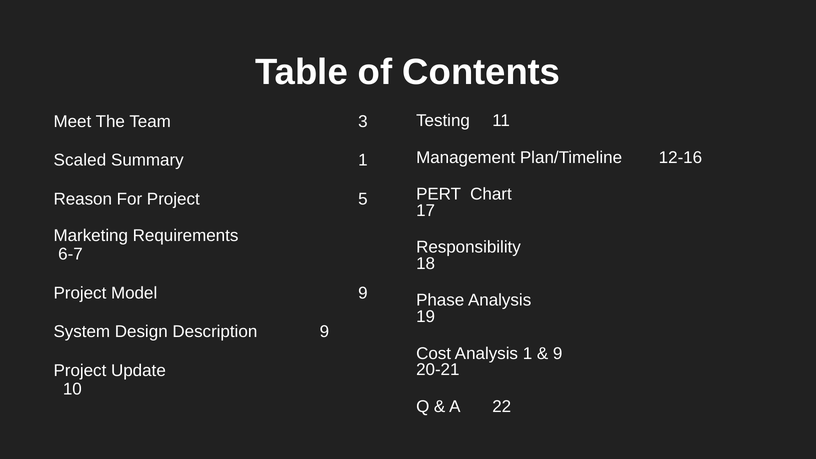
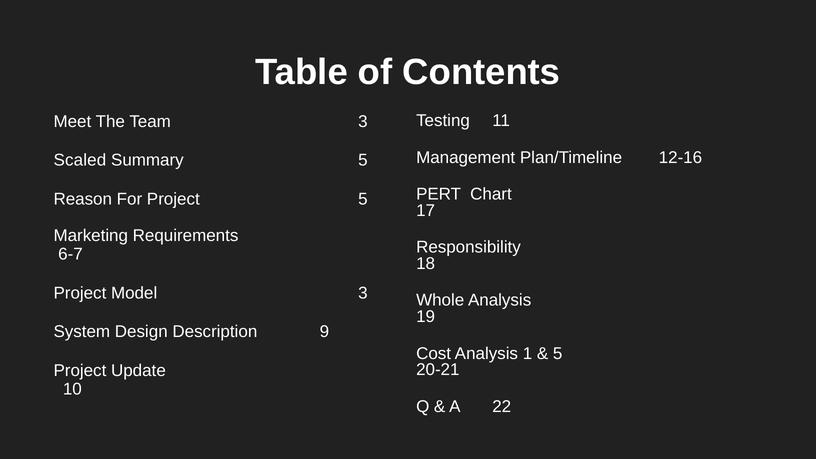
Summary 1: 1 -> 5 (363, 160)
Model 9: 9 -> 3 (363, 293)
Phase: Phase -> Whole (440, 300)
9: 9 -> 5 (558, 353)
